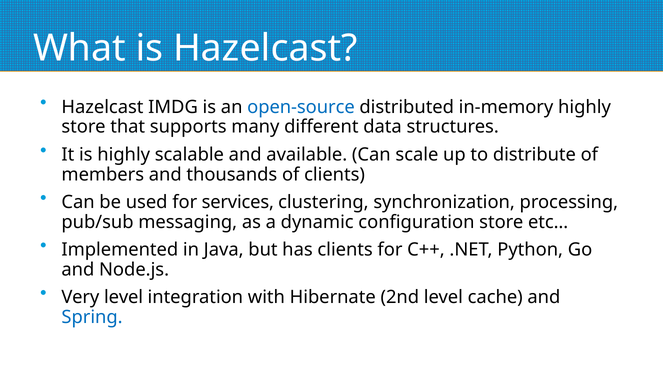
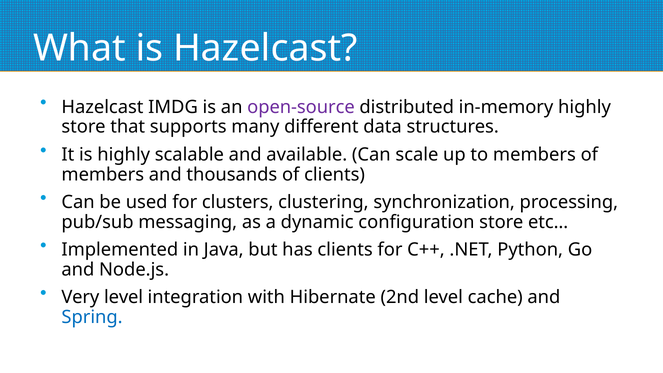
open-source colour: blue -> purple (301, 107)
to distribute: distribute -> members (534, 155)
services: services -> clusters (238, 202)
